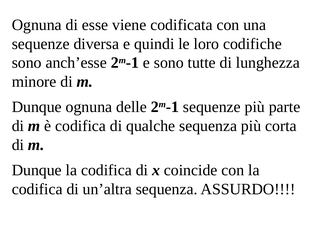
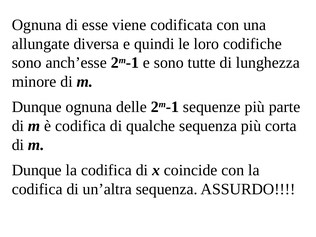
sequenze: sequenze -> allungate (41, 44)
